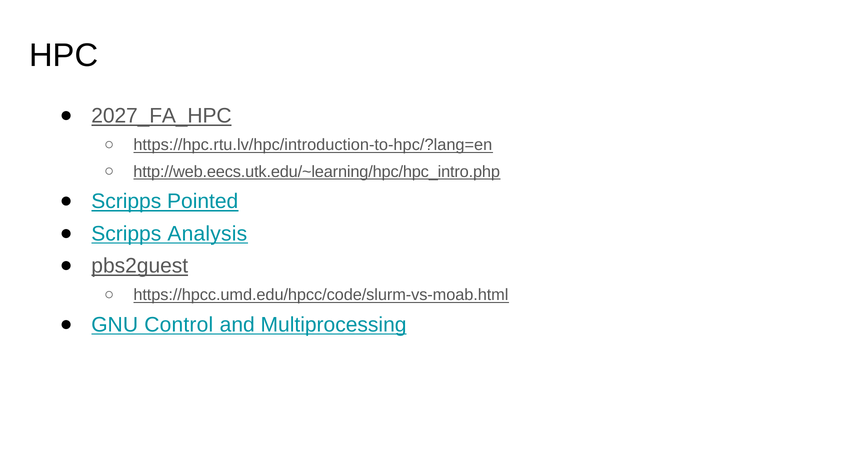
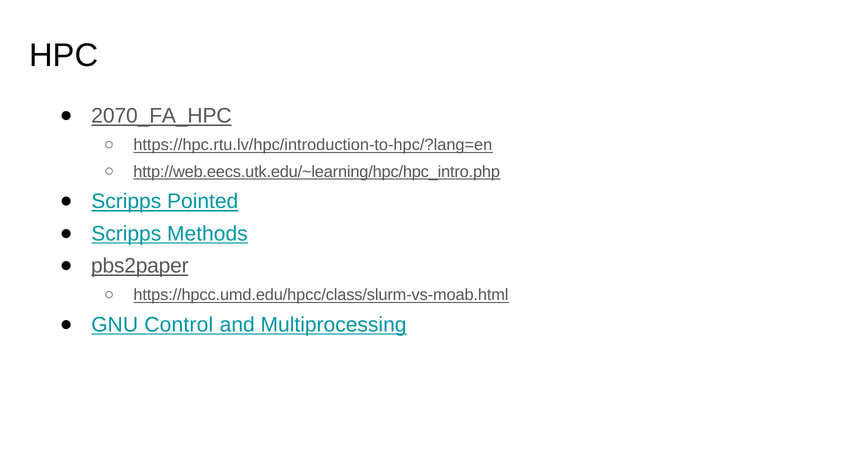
2027_FA_HPC: 2027_FA_HPC -> 2070_FA_HPC (161, 116)
Analysis: Analysis -> Methods (207, 234)
pbs2guest: pbs2guest -> pbs2paper (140, 266)
https://hpcc.umd.edu/hpcc/code/slurm-vs-moab.html: https://hpcc.umd.edu/hpcc/code/slurm-vs-moab.html -> https://hpcc.umd.edu/hpcc/class/slurm-vs-moab.html (321, 295)
